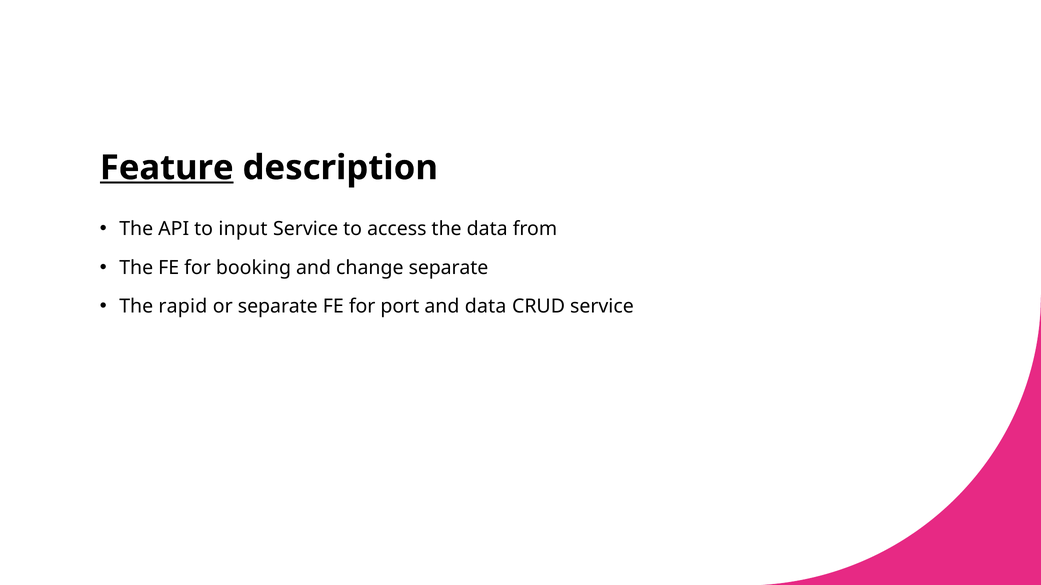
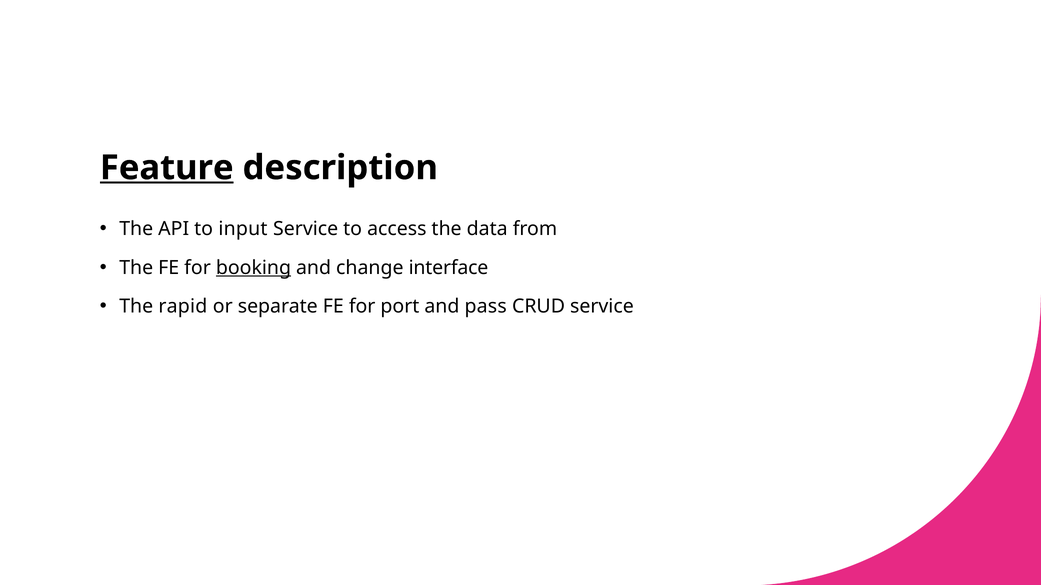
booking underline: none -> present (253, 268)
change separate: separate -> interface (449, 268)
and data: data -> pass (486, 307)
